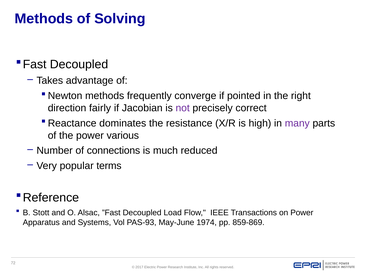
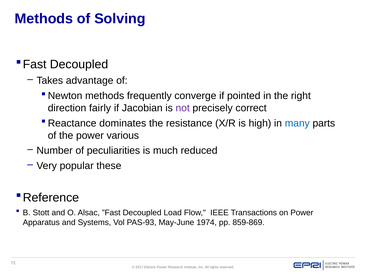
many colour: purple -> blue (297, 123)
connections: connections -> peculiarities (113, 151)
terms: terms -> these (109, 166)
